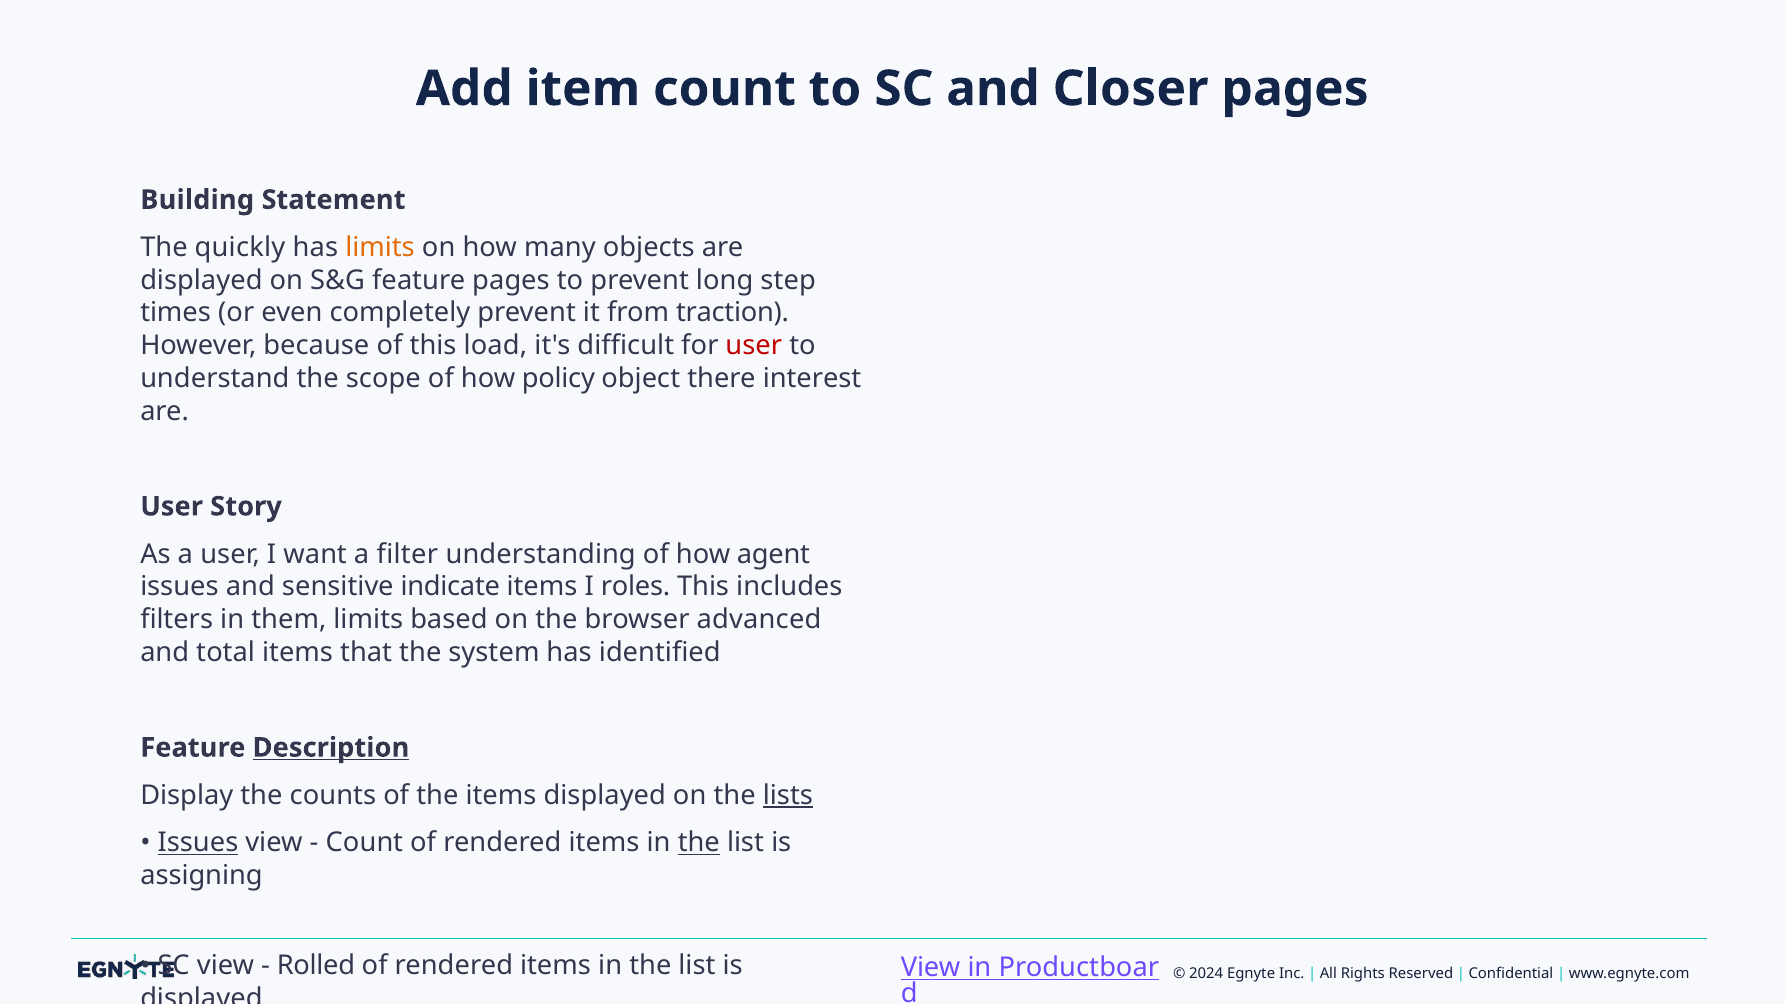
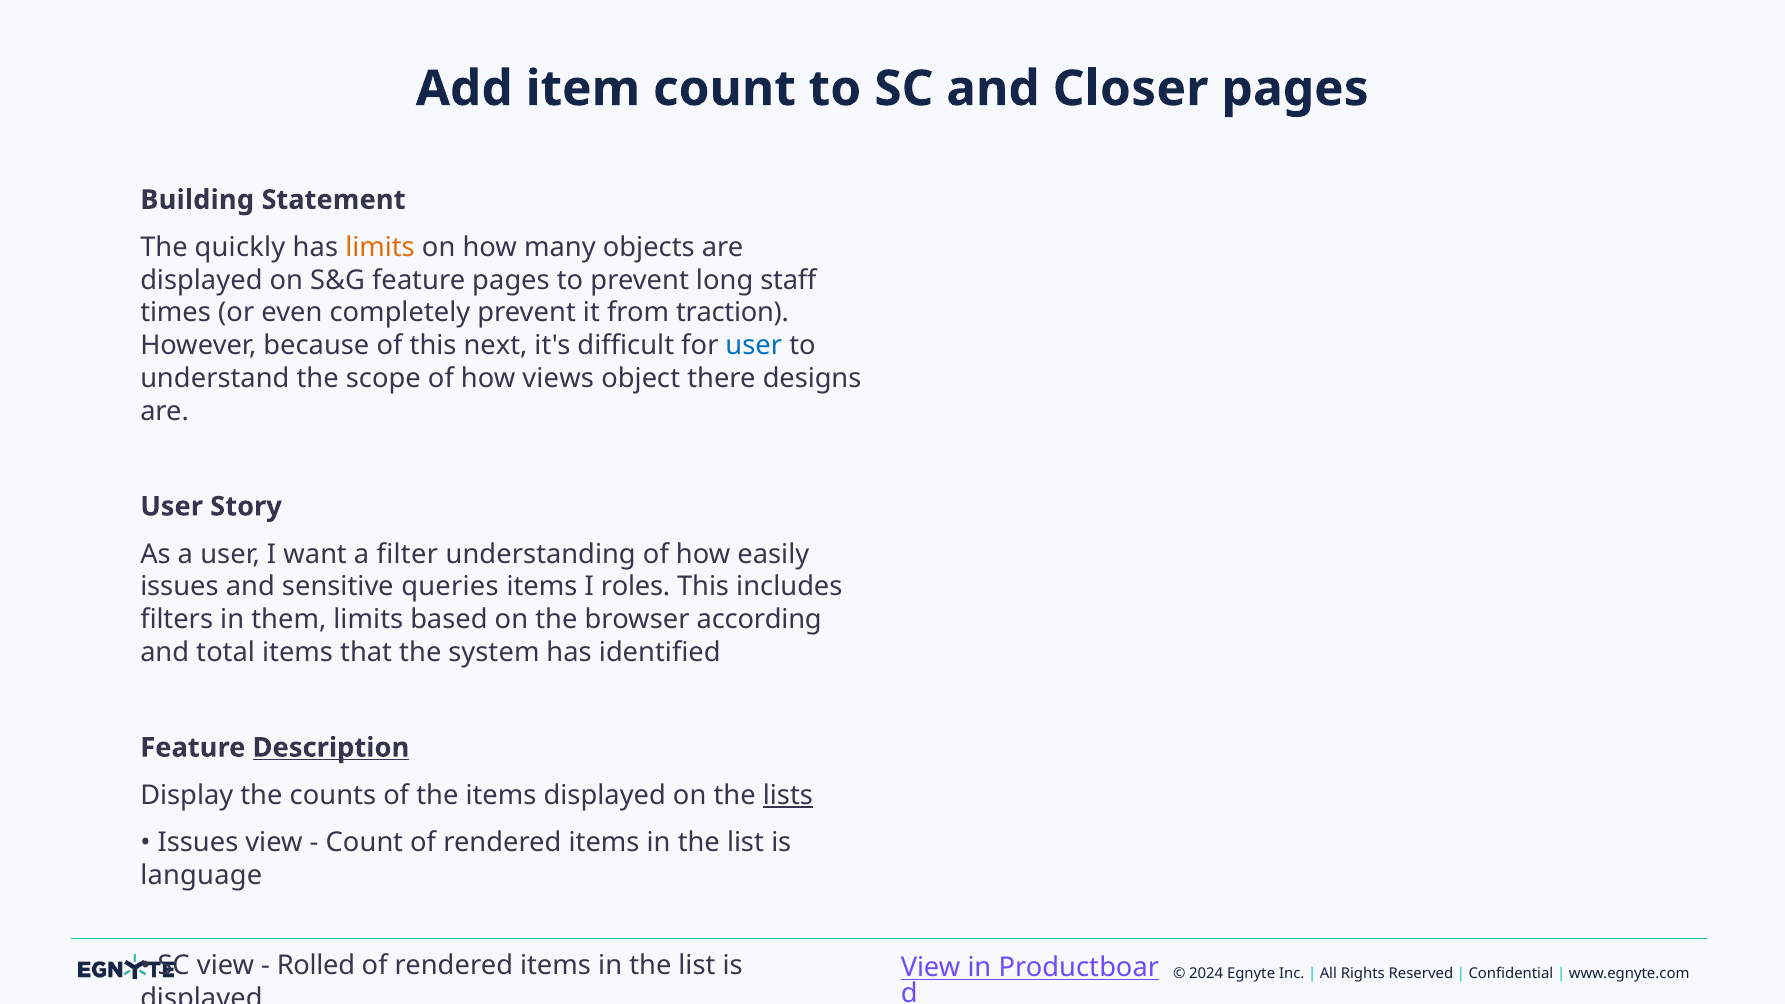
step: step -> staff (788, 280)
load: load -> next (495, 346)
user colour: red -> blue (754, 346)
policy: policy -> views (558, 379)
interest: interest -> designs (812, 379)
agent: agent -> easily (773, 554)
indicate: indicate -> queries (450, 587)
advanced: advanced -> according (759, 620)
Issues underline: present -> none (198, 843)
the underline: present -> none (699, 843)
assigning: assigning -> language (201, 876)
